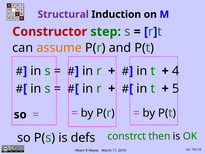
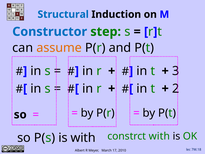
Structural colour: purple -> blue (63, 14)
Constructor colour: red -> blue (50, 32)
4: 4 -> 3 (176, 71)
5: 5 -> 2 (176, 88)
is defs: defs -> with (83, 138)
constrct then: then -> with (159, 136)
